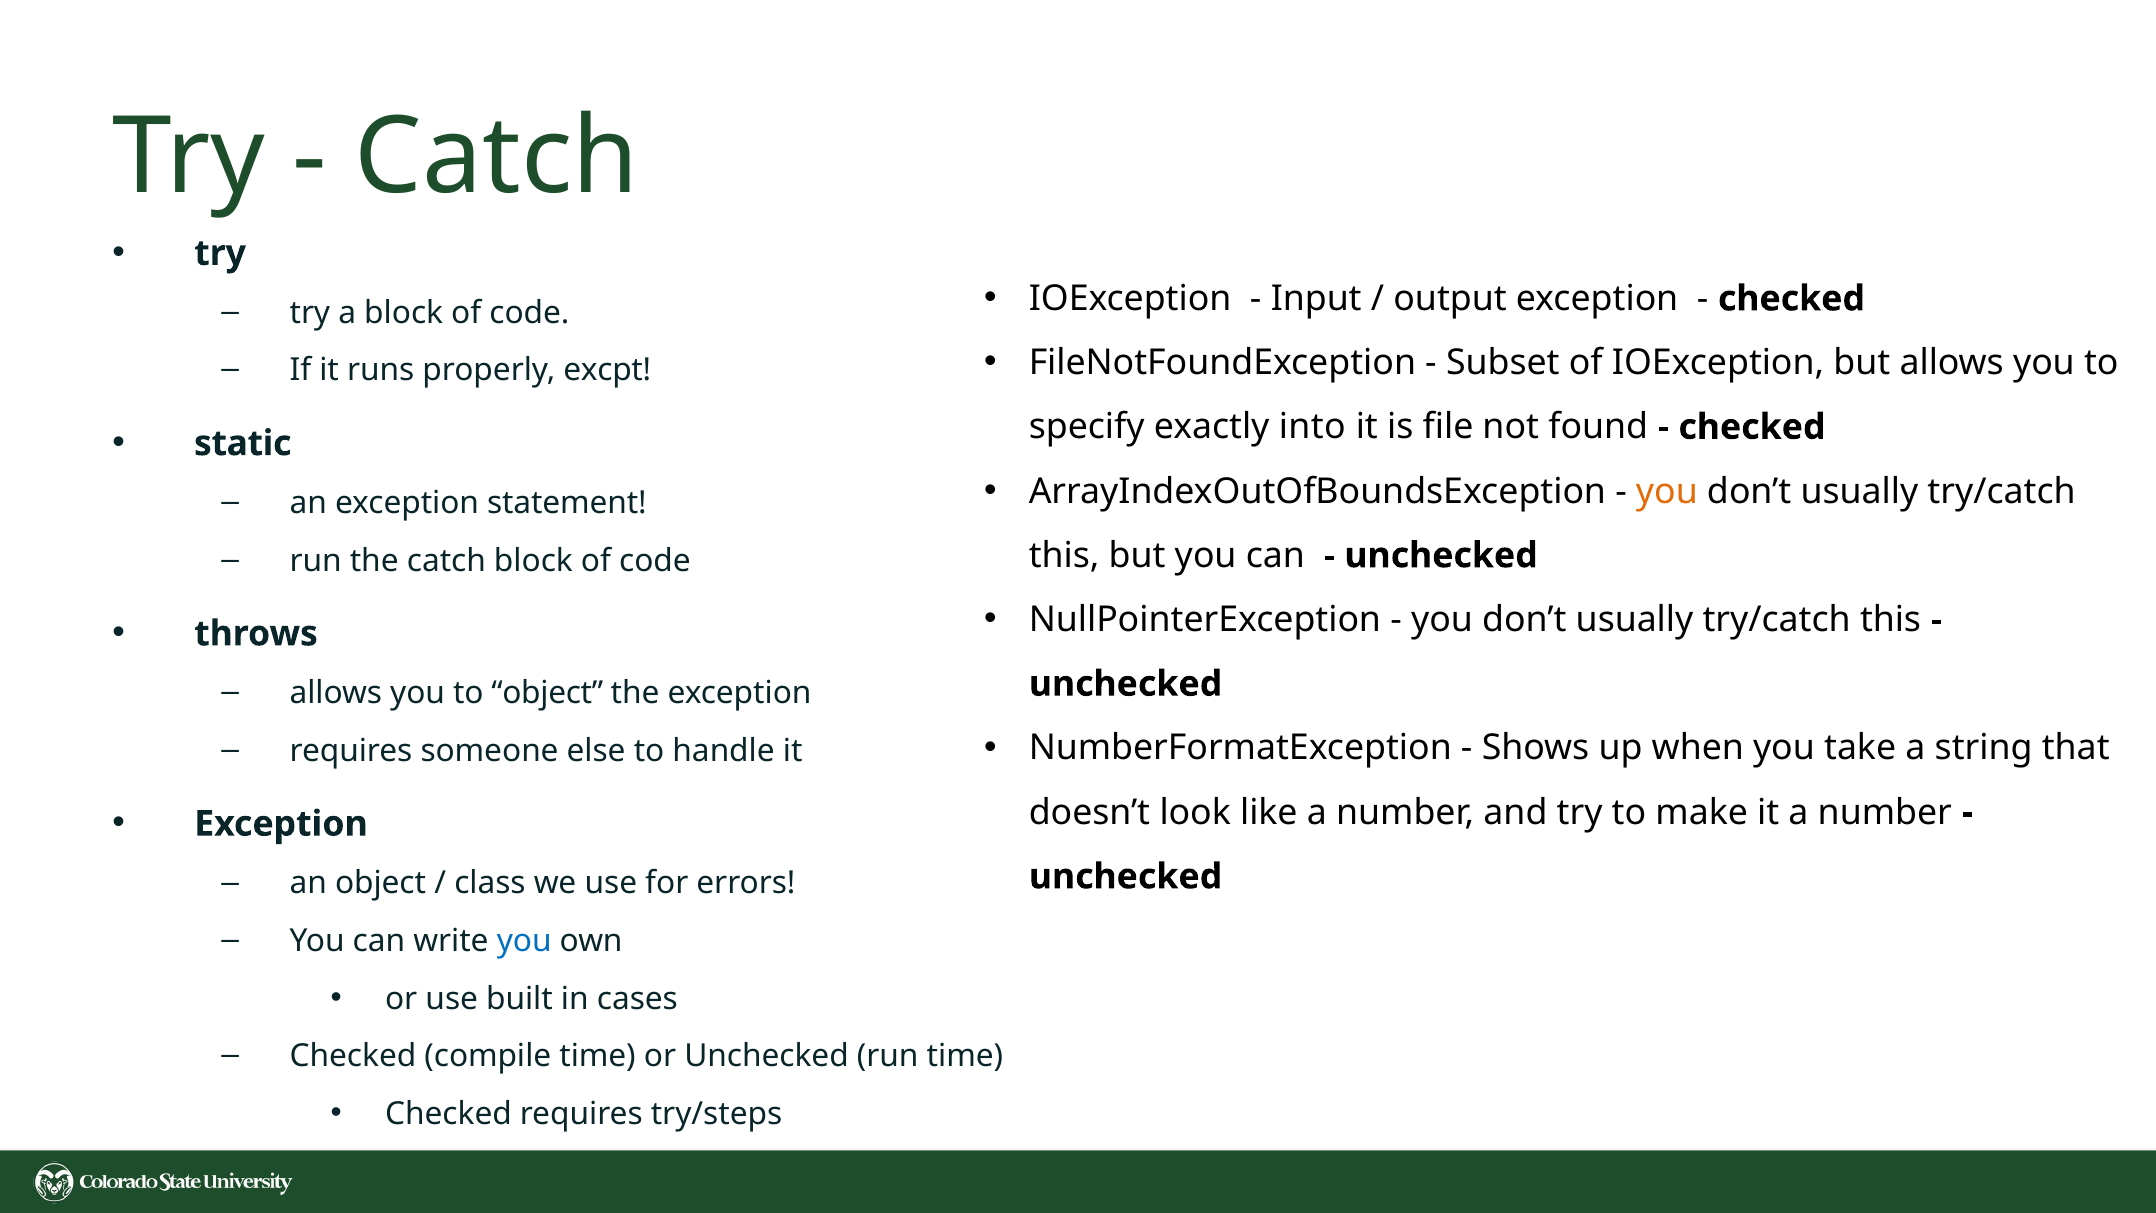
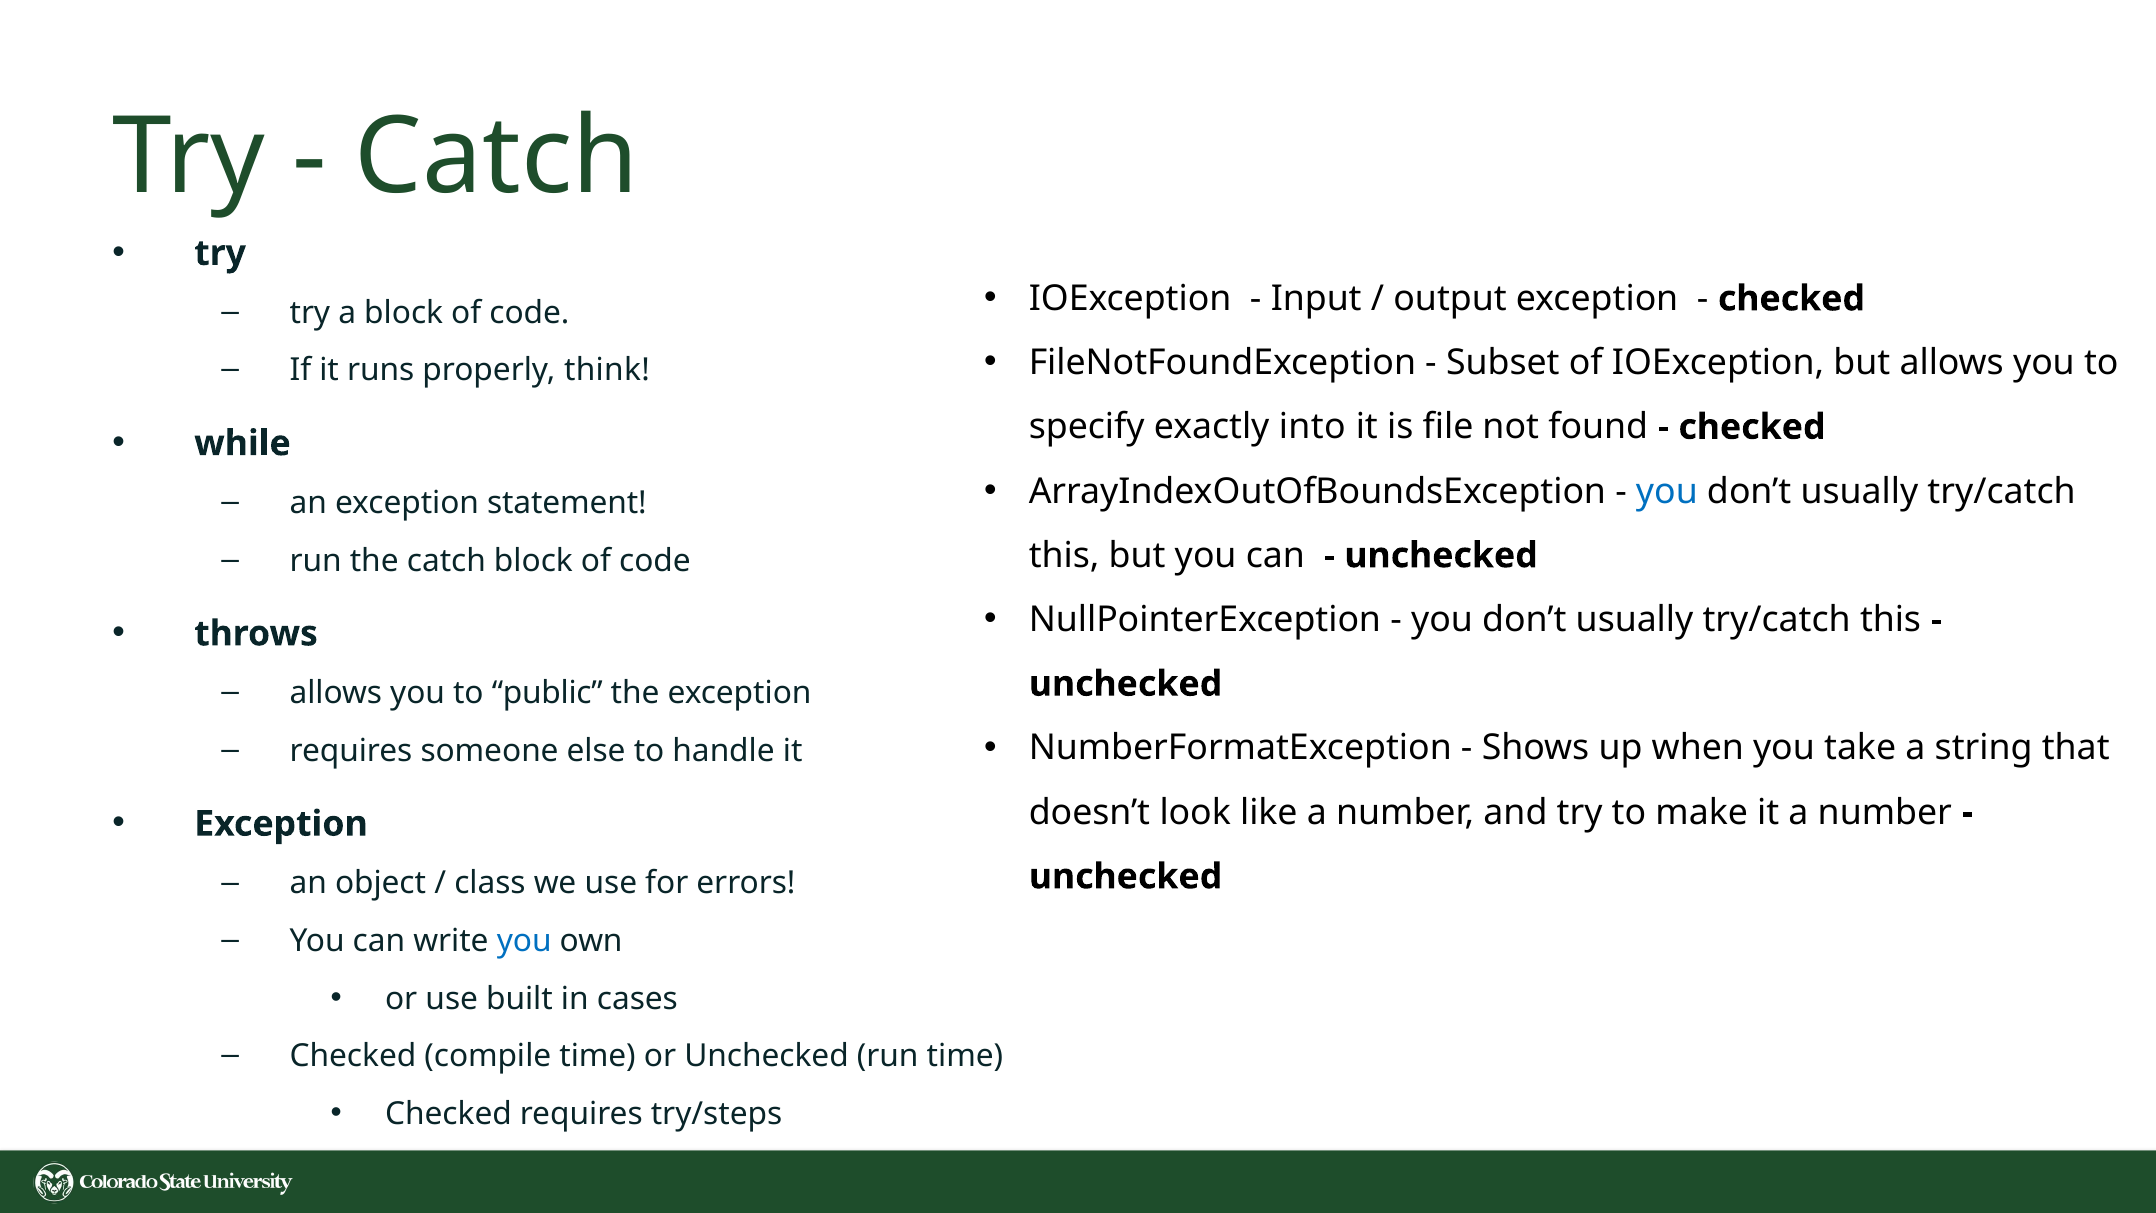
excpt: excpt -> think (607, 370)
static: static -> while (242, 443)
you colour: orange -> blue (1667, 491)
to object: object -> public (547, 693)
